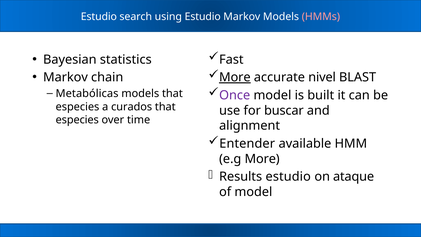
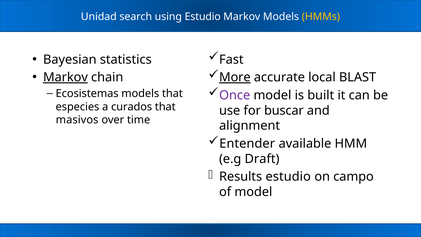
Estudio: Estudio -> Unidad (99, 17)
HMMs colour: pink -> yellow (321, 17)
nivel: nivel -> local (322, 77)
Markov underline: none -> present (65, 77)
Metabólicas: Metabólicas -> Ecosistemas (87, 94)
especies: especies -> masivos (77, 120)
e.g More: More -> Draft (262, 159)
ataque: ataque -> campo (354, 177)
